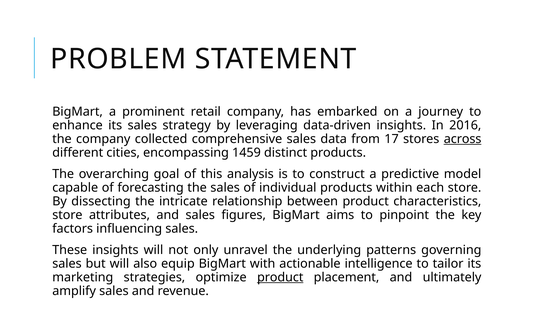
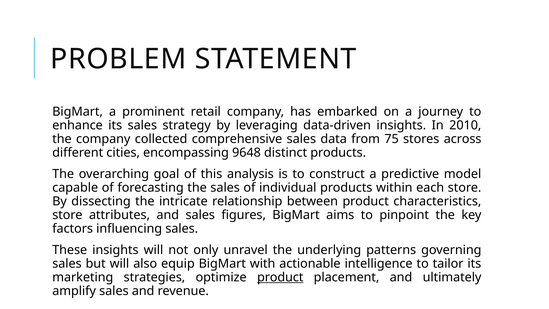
2016: 2016 -> 2010 (465, 125)
17: 17 -> 75 (392, 139)
across underline: present -> none (463, 139)
1459: 1459 -> 9648 (246, 152)
